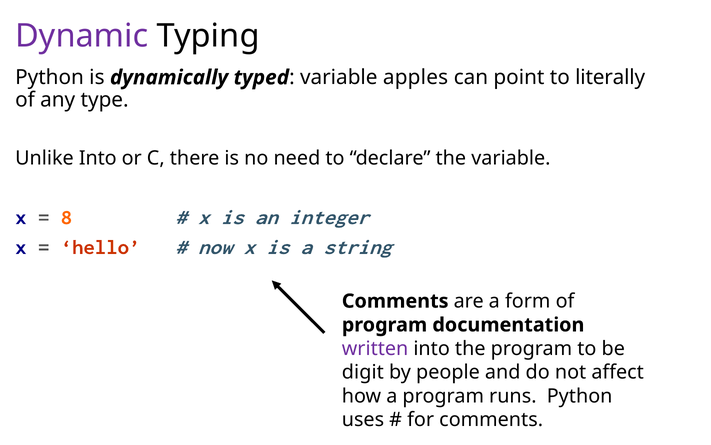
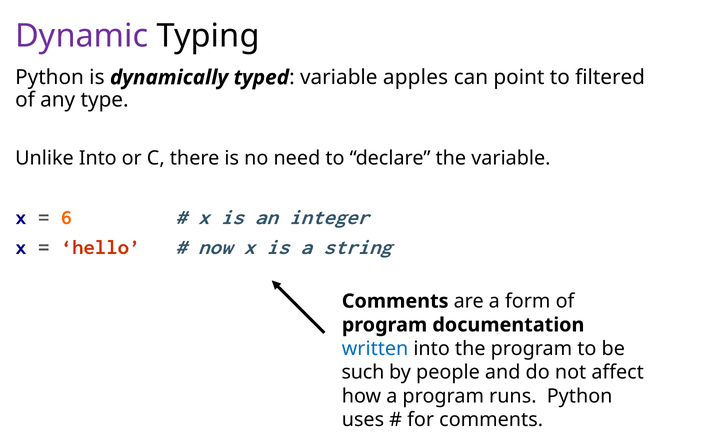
literally: literally -> filtered (610, 77)
8: 8 -> 6 (66, 217)
written colour: purple -> blue (375, 348)
digit: digit -> such (363, 372)
